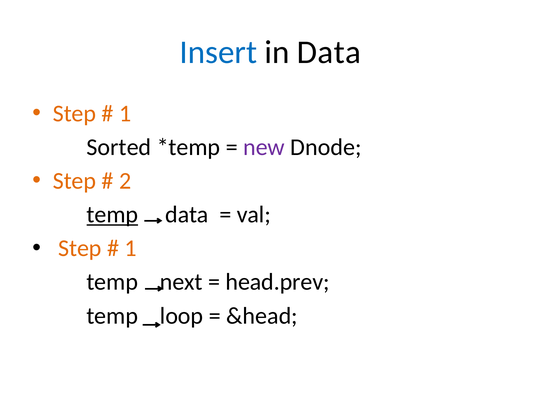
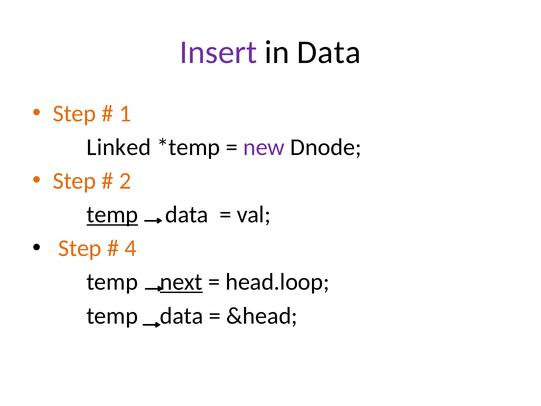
Insert colour: blue -> purple (218, 52)
Sorted: Sorted -> Linked (119, 147)
1: 1 -> 4 (131, 248)
next underline: none -> present (181, 282)
head.prev: head.prev -> head.loop (278, 282)
loop: loop -> data (182, 316)
